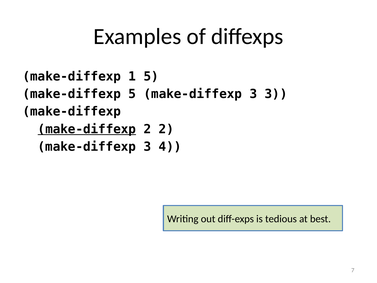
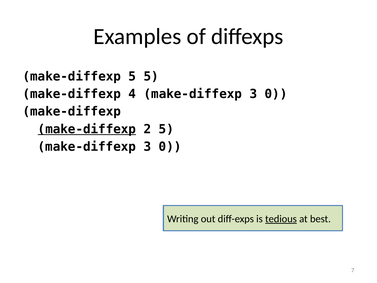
make-diffexp 1: 1 -> 5 (132, 76)
make-diffexp 5: 5 -> 4 (132, 94)
3: 3 -> 0 (276, 94)
2 2: 2 -> 5 (166, 129)
4: 4 -> 0 (170, 147)
tedious underline: none -> present (281, 219)
